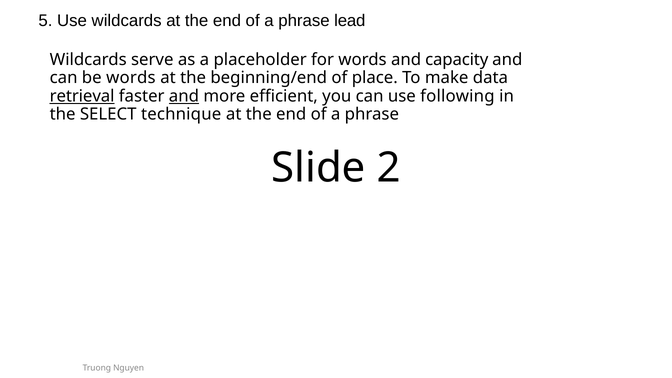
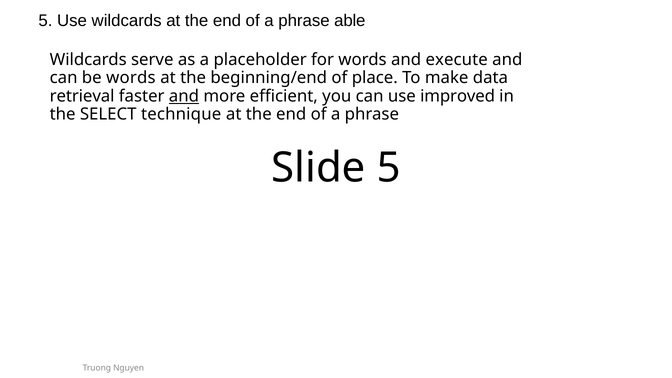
lead: lead -> able (350, 21)
capacity: capacity -> execute (457, 60)
retrieval underline: present -> none (82, 96)
following: following -> improved (458, 96)
Slide 2: 2 -> 5 (389, 168)
